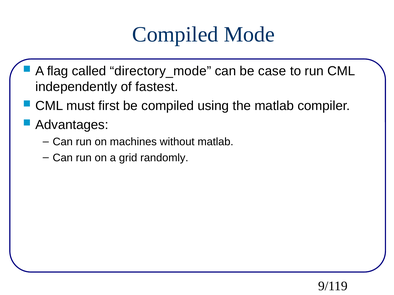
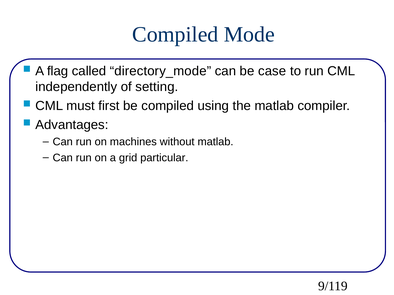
fastest: fastest -> setting (157, 87)
randomly: randomly -> particular (164, 158)
